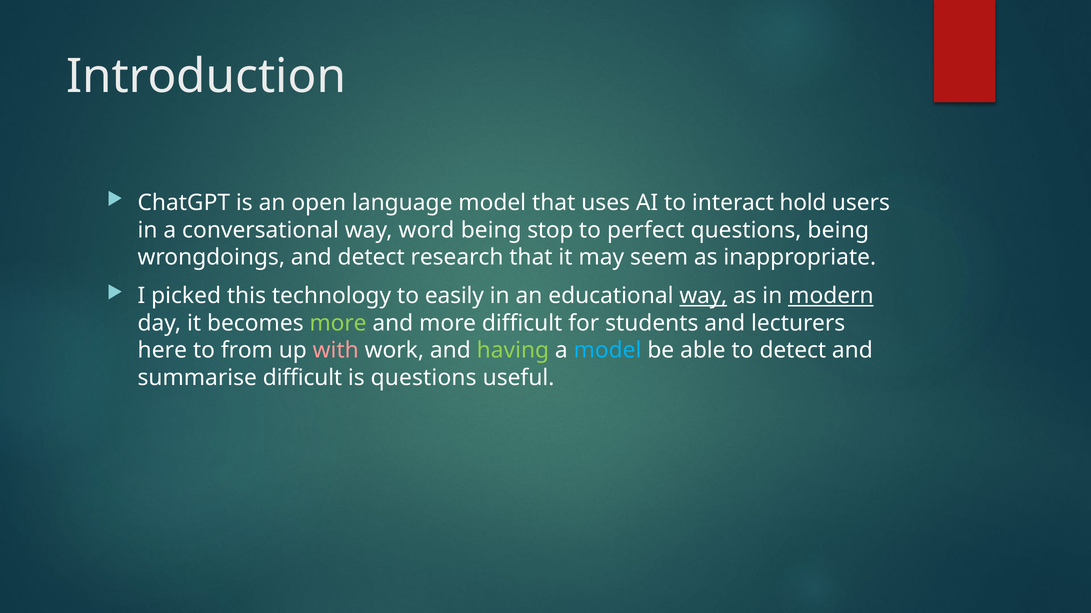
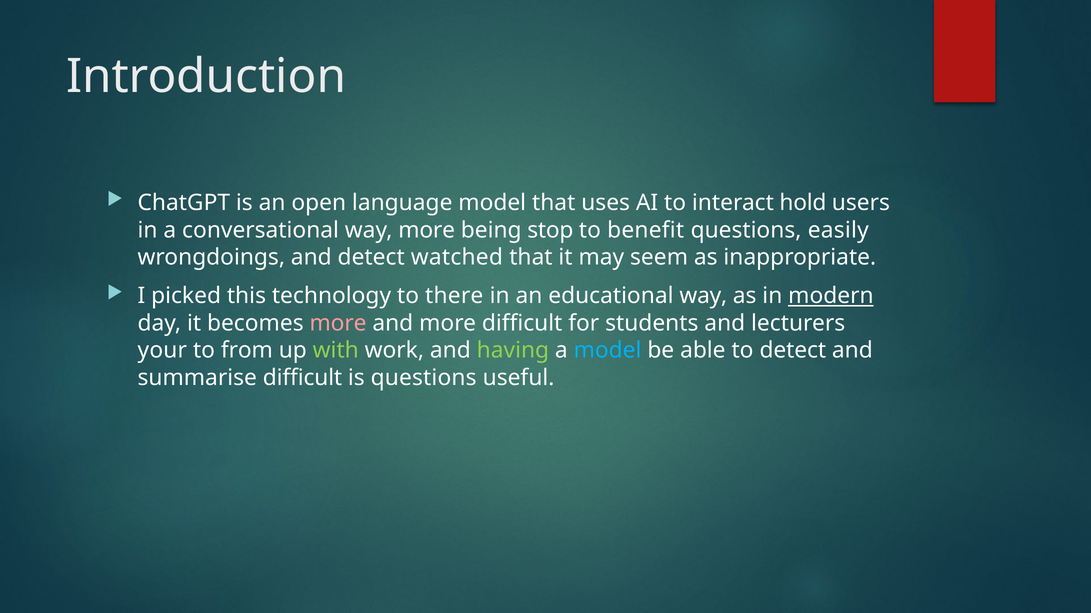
way word: word -> more (427, 230)
perfect: perfect -> benefit (646, 230)
questions being: being -> easily (838, 230)
research: research -> watched (457, 258)
easily: easily -> there (454, 296)
way underline: present -> none (703, 296)
more colour: light green -> pink (338, 324)
here: here -> your (162, 351)
with colour: pink -> light green (336, 351)
